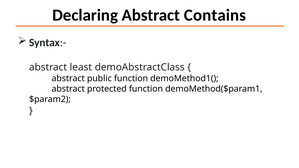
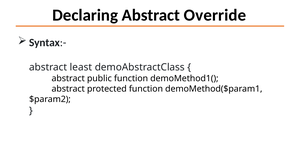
Contains: Contains -> Override (215, 15)
